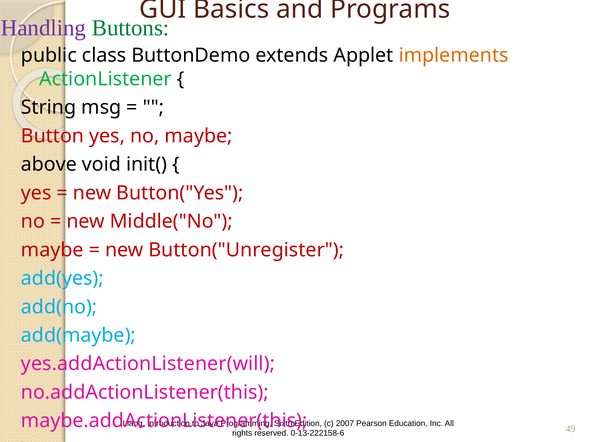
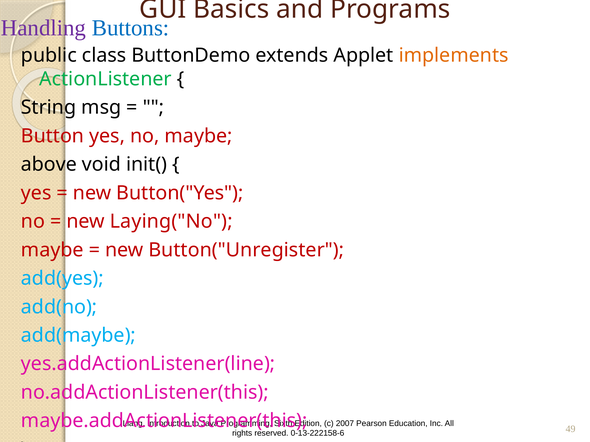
Buttons colour: green -> blue (131, 28)
Middle("No: Middle("No -> Laying("No (171, 222)
yes.addActionListener(will: yes.addActionListener(will -> yes.addActionListener(line (148, 364)
